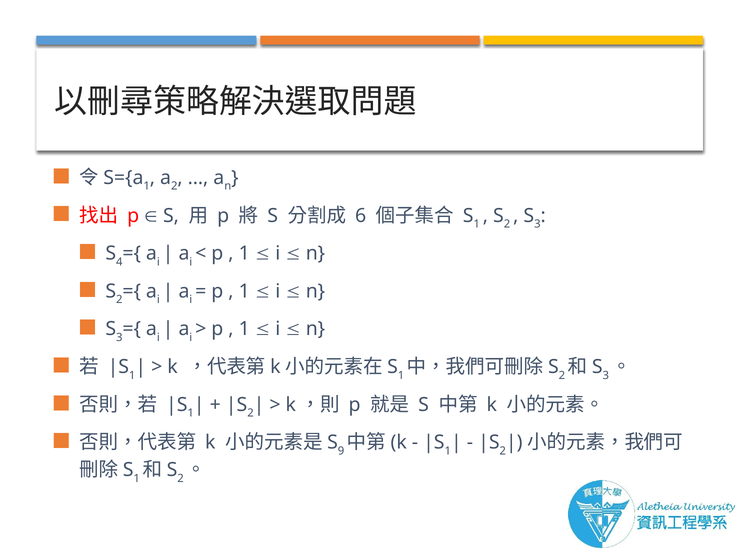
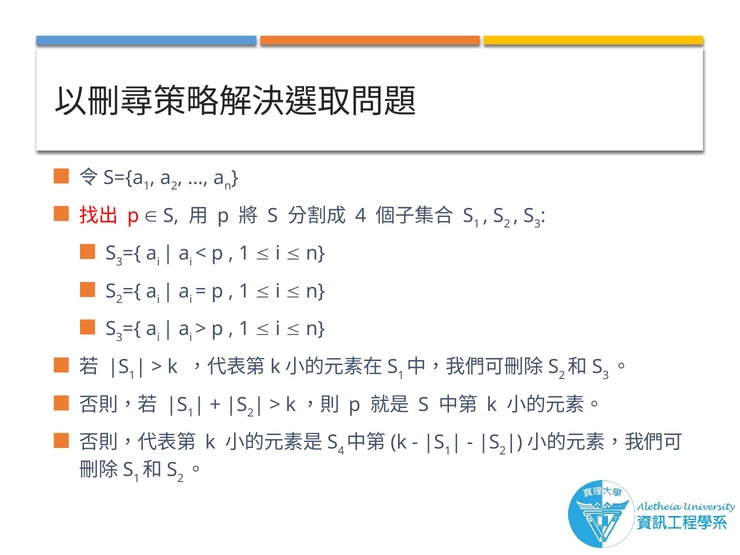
6: 6 -> 4 (361, 216)
4: 4 -> 3 (119, 262)
S 9: 9 -> 4 (341, 451)
